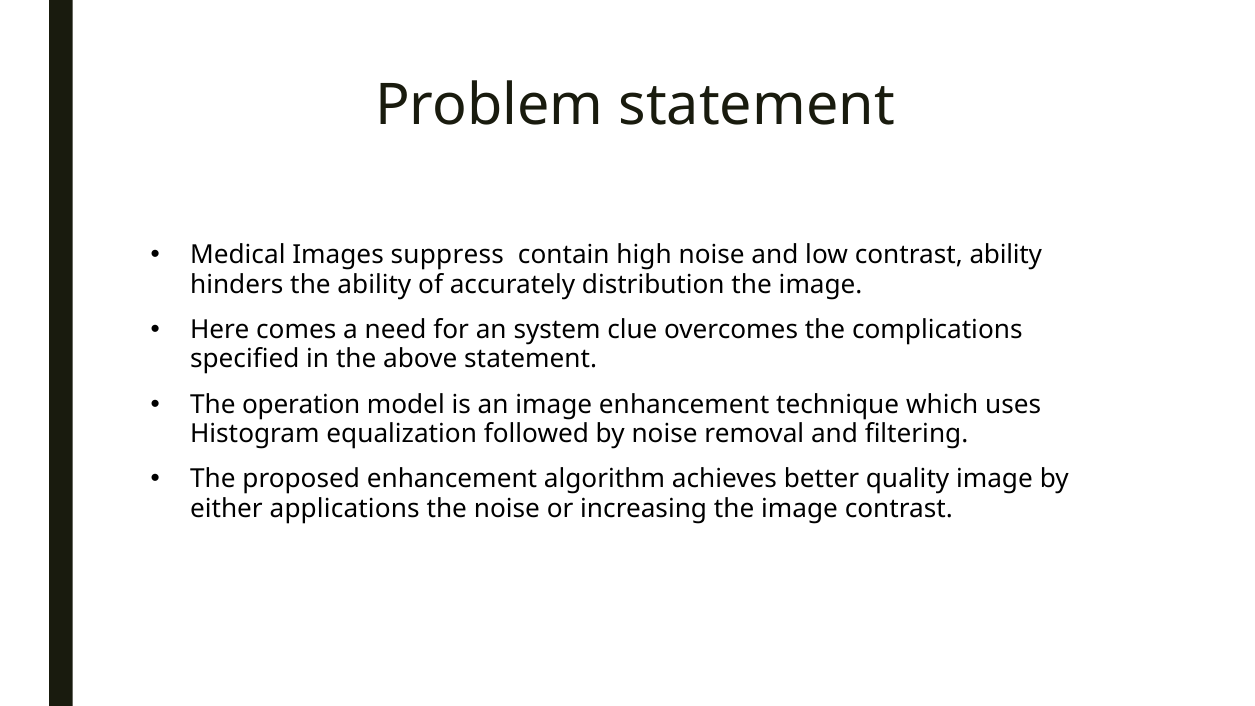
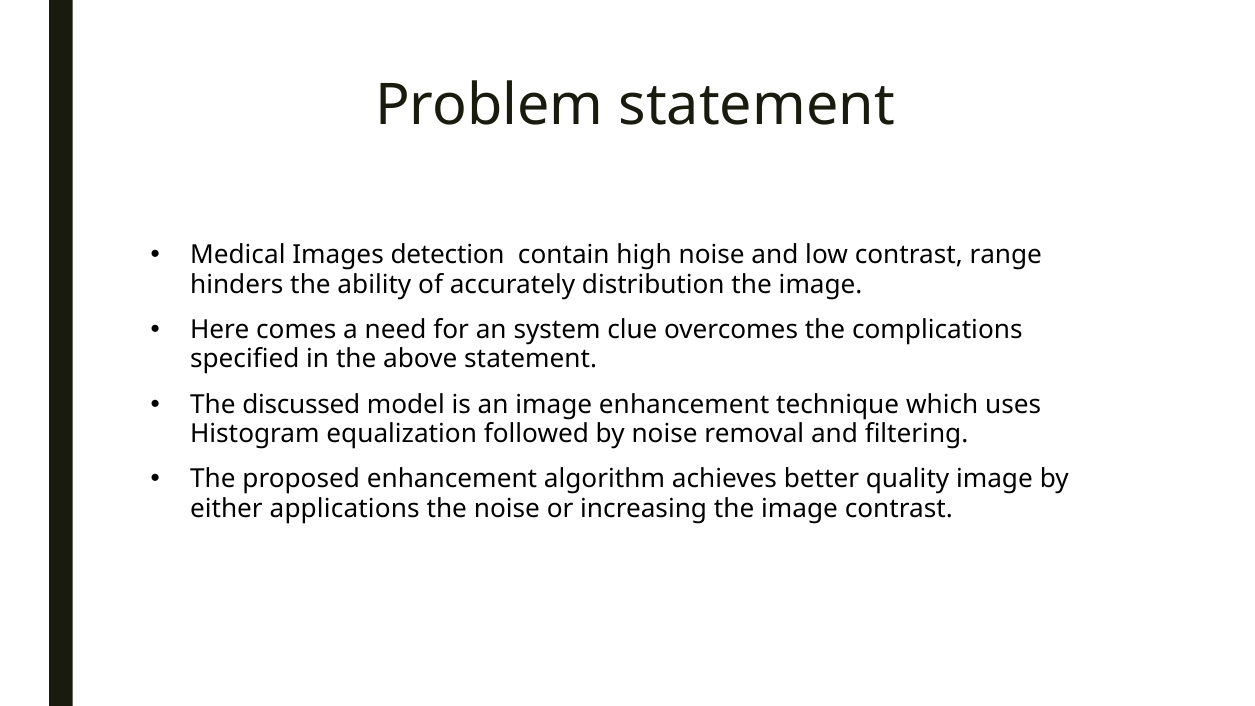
suppress: suppress -> detection (448, 255)
contrast ability: ability -> range (1006, 255)
operation: operation -> discussed (301, 404)
